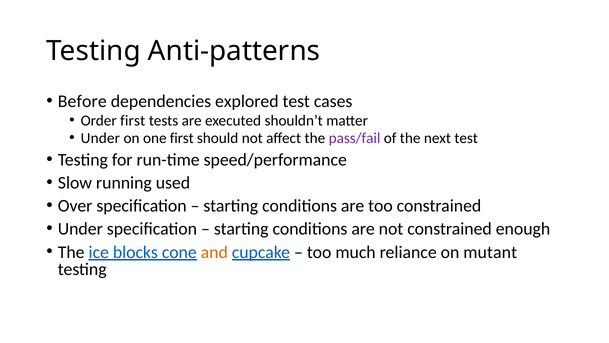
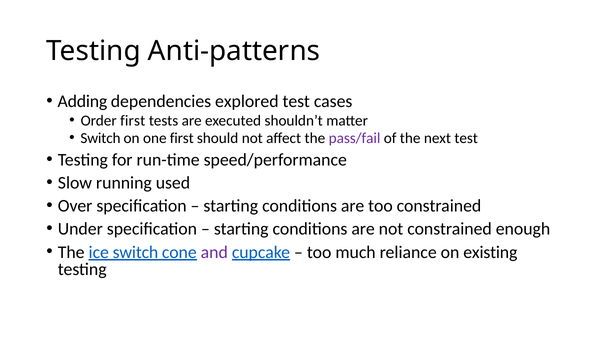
Before: Before -> Adding (82, 101)
Under: Under -> Switch (100, 138)
ice blocks: blocks -> switch (136, 252)
and colour: orange -> purple (214, 252)
mutant: mutant -> existing (490, 252)
